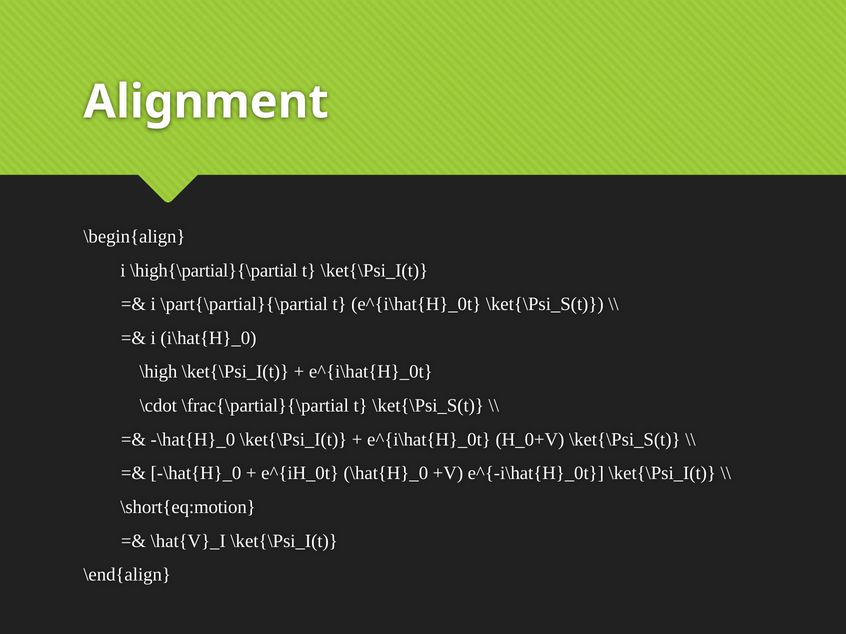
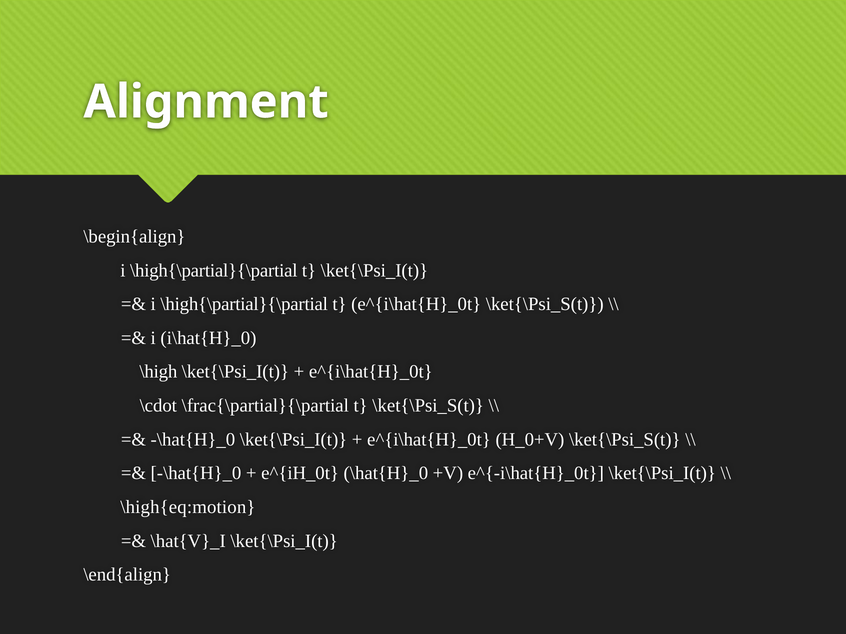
\part{\partial}{\partial: \part{\partial}{\partial -> \high{\partial}{\partial (244, 304)
\short{eq:motion: \short{eq:motion -> \high{eq:motion (188, 507)
